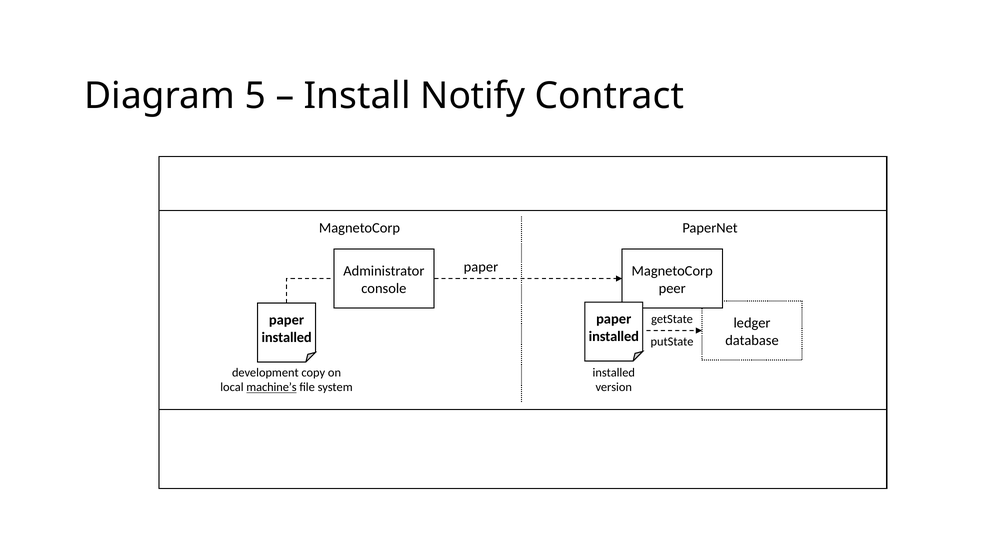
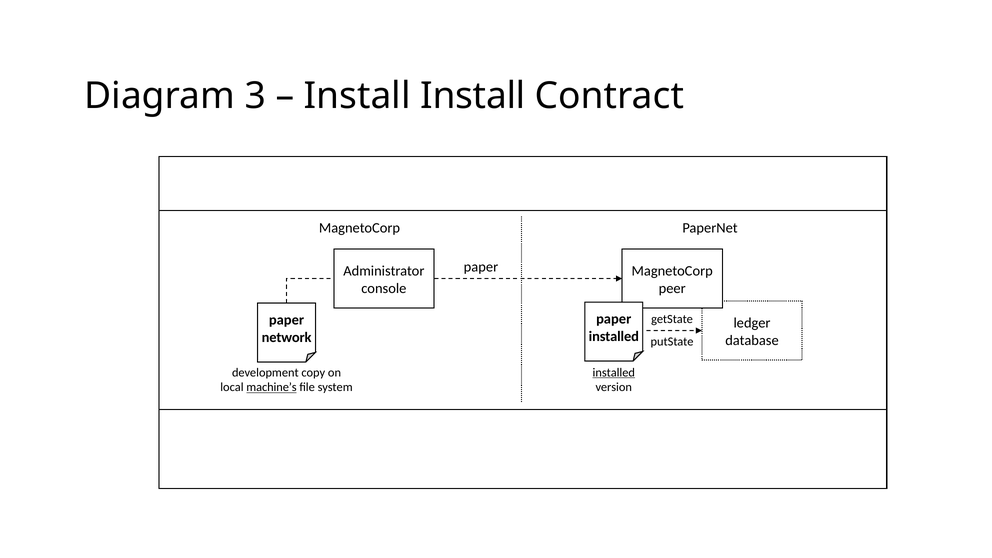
5: 5 -> 3 (255, 96)
Install Notify: Notify -> Install (473, 96)
installed: installed -> network (287, 337)
installed underline: none -> present (614, 373)
